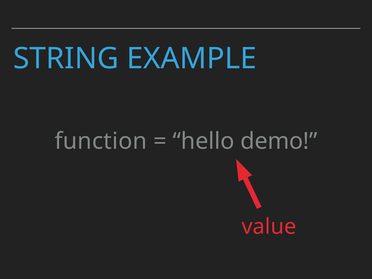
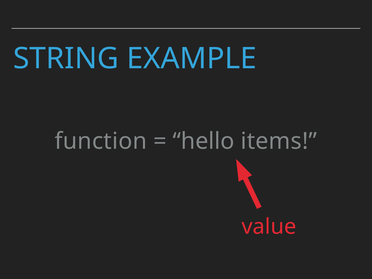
demo: demo -> items (279, 141)
